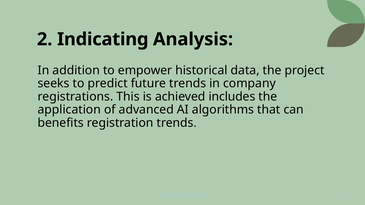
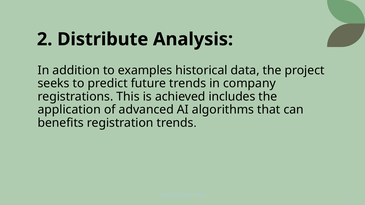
Indicating: Indicating -> Distribute (103, 39)
empower: empower -> examples (145, 70)
